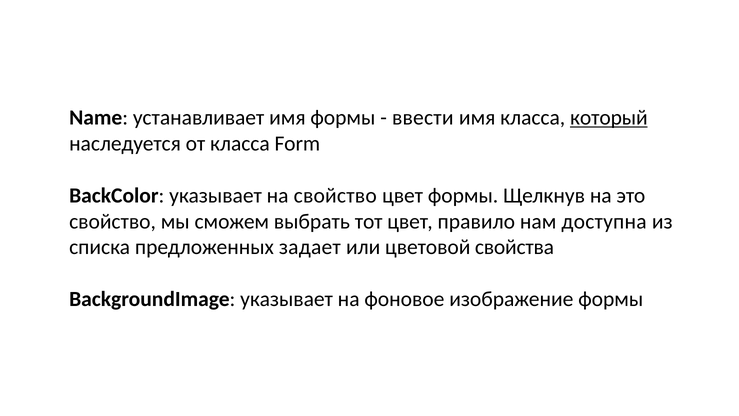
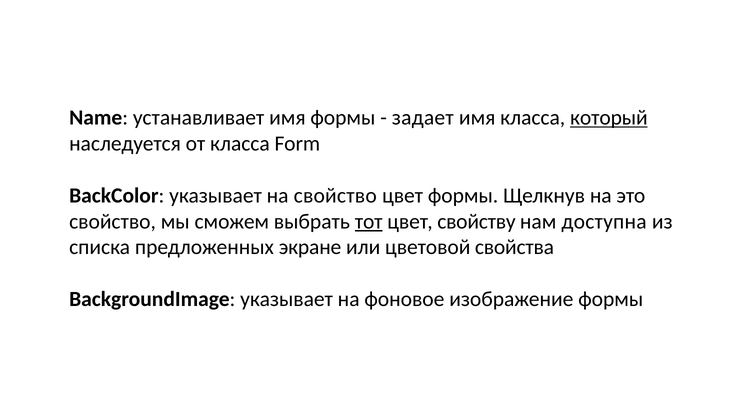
ввести: ввести -> задает (423, 118)
тот underline: none -> present (369, 221)
правило: правило -> свойству (476, 221)
задает: задает -> экране (310, 247)
